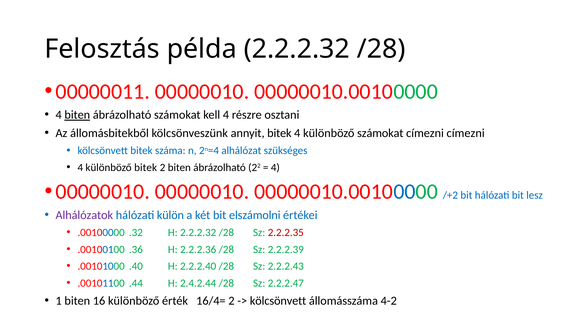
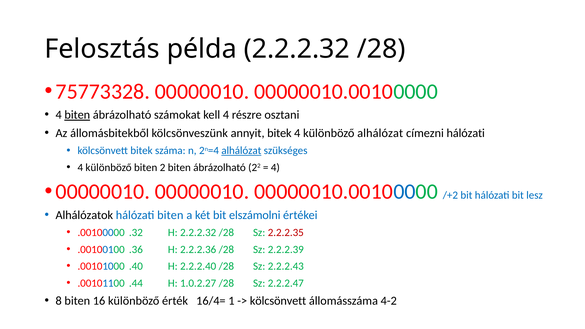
00000011: 00000011 -> 75773328 (103, 92)
különböző számokat: számokat -> alhálózat (380, 133)
címezni címezni: címezni -> hálózati (466, 133)
alhálózat underline: none -> present (241, 151)
különböző bitek: bitek -> biten (146, 168)
Alhálózatok colour: purple -> black (84, 215)
hálózati külön: külön -> biten (170, 215)
2.4.2.44: 2.4.2.44 -> 1.0.2.27 (198, 283)
1: 1 -> 8 (59, 301)
16/4= 2: 2 -> 1 (231, 301)
